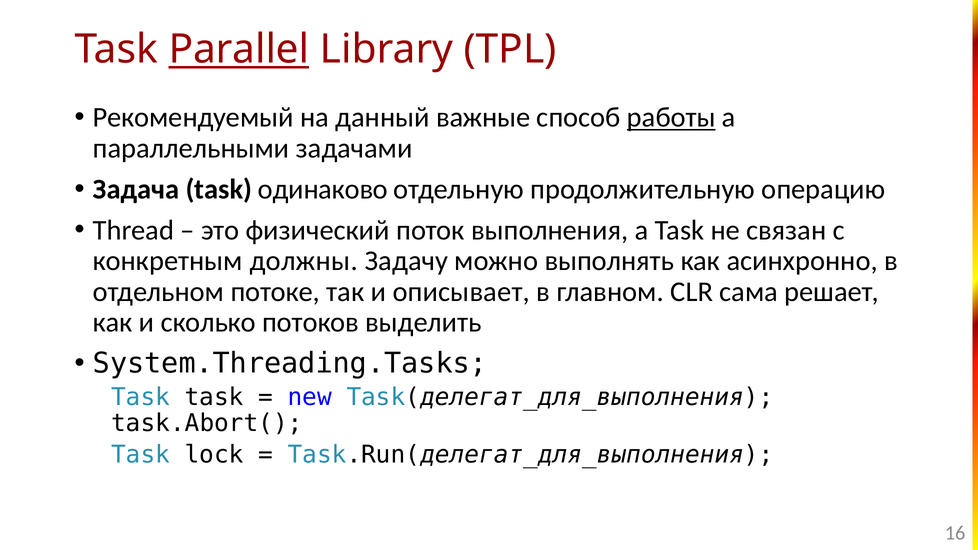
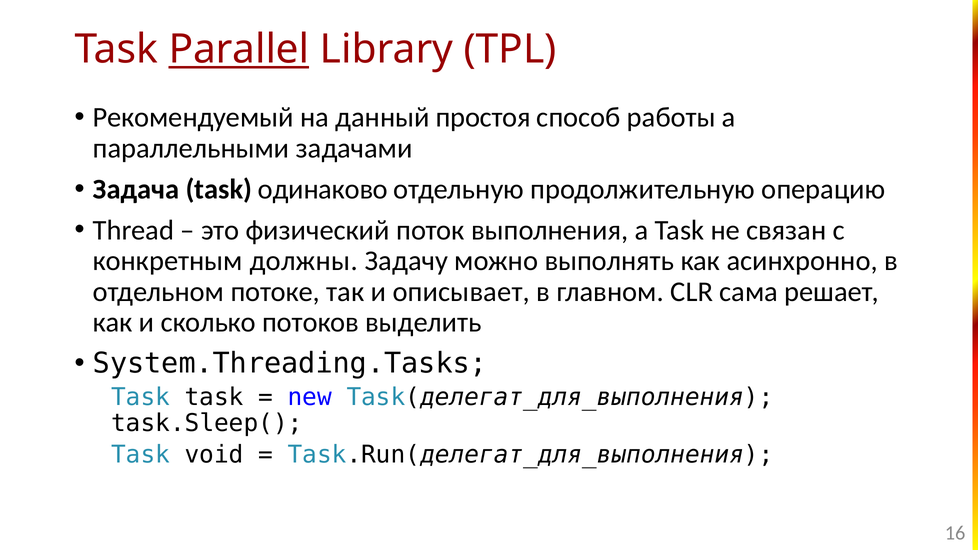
важные: важные -> простоя (483, 118)
работы underline: present -> none (671, 118)
task.Abort(: task.Abort( -> task.Sleep( (207, 424)
lock: lock -> void (214, 455)
